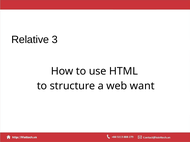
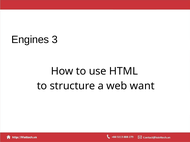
Relative: Relative -> Engines (30, 40)
